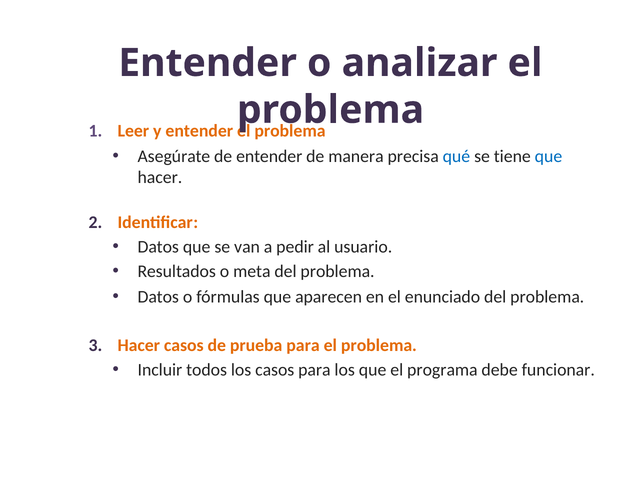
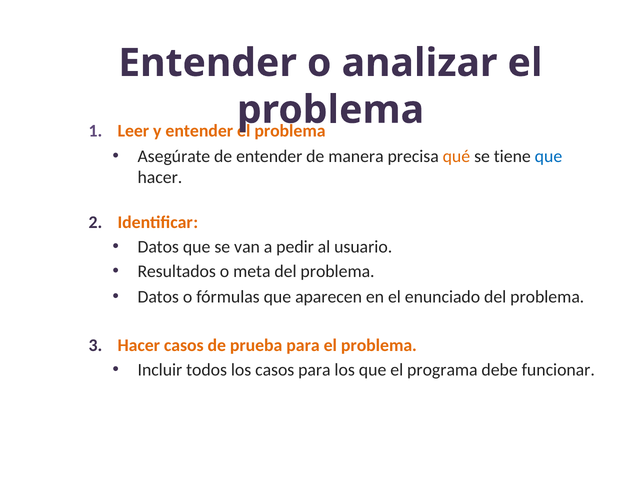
qué colour: blue -> orange (456, 156)
